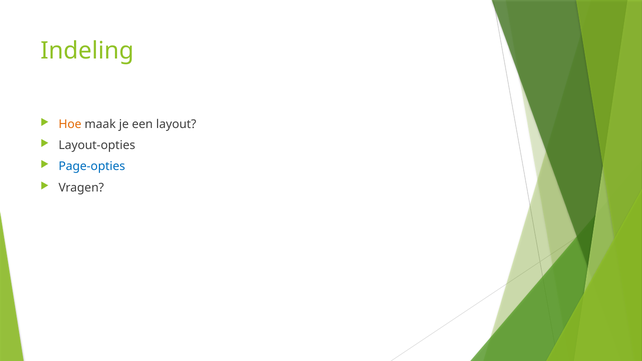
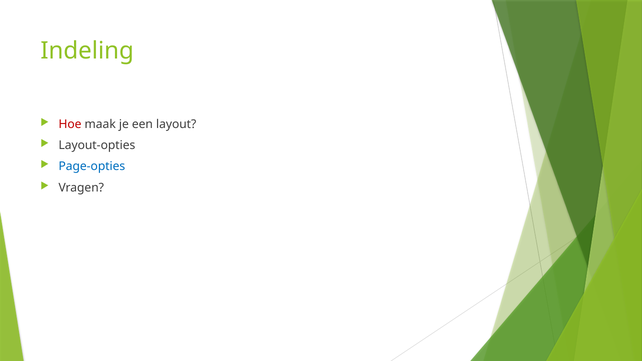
Hoe colour: orange -> red (70, 124)
